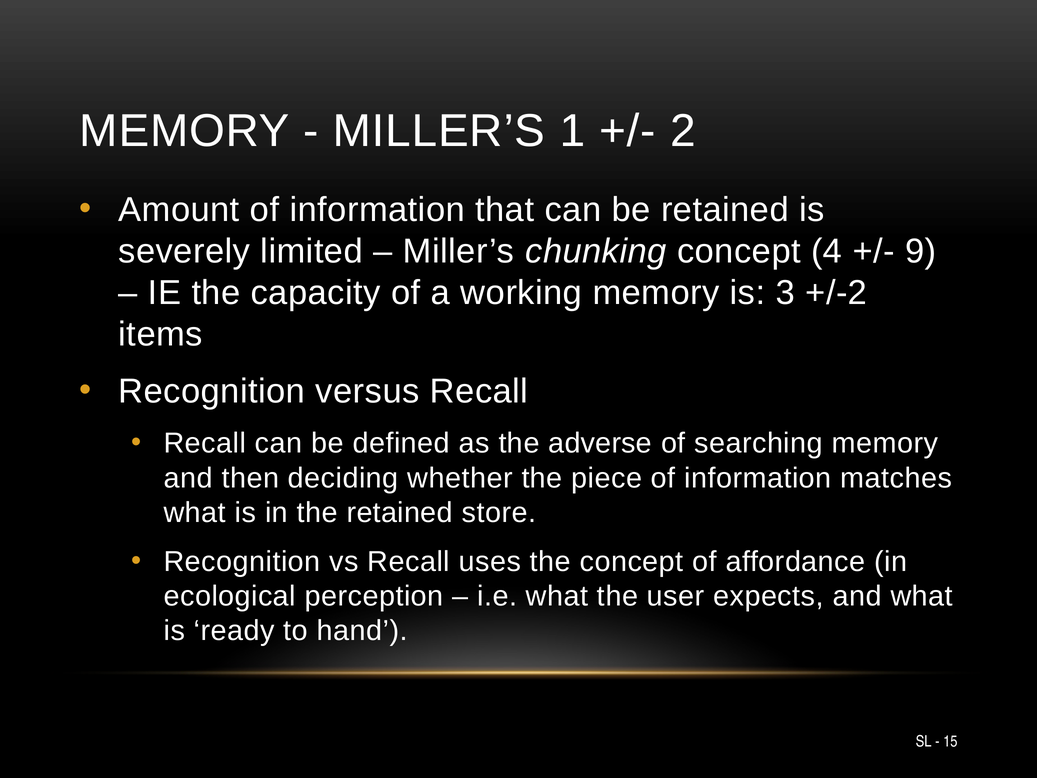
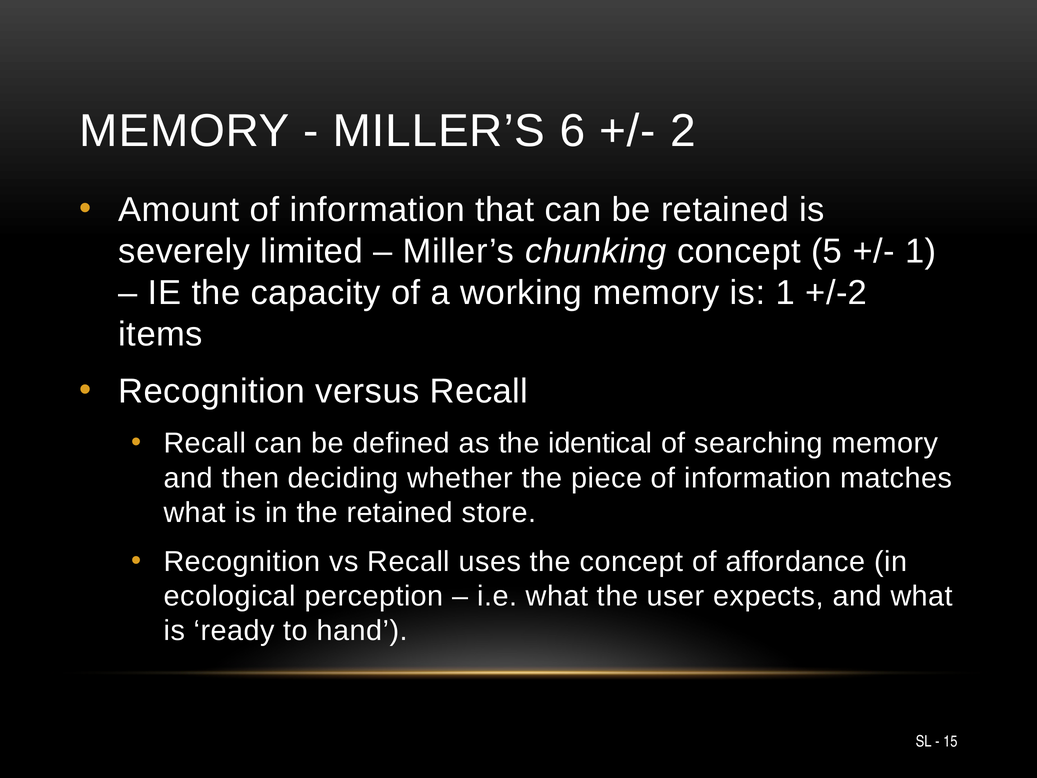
1: 1 -> 6 (572, 131)
4: 4 -> 5 (827, 251)
9: 9 -> 1 (921, 251)
is 3: 3 -> 1 (785, 293)
adverse: adverse -> identical (600, 443)
